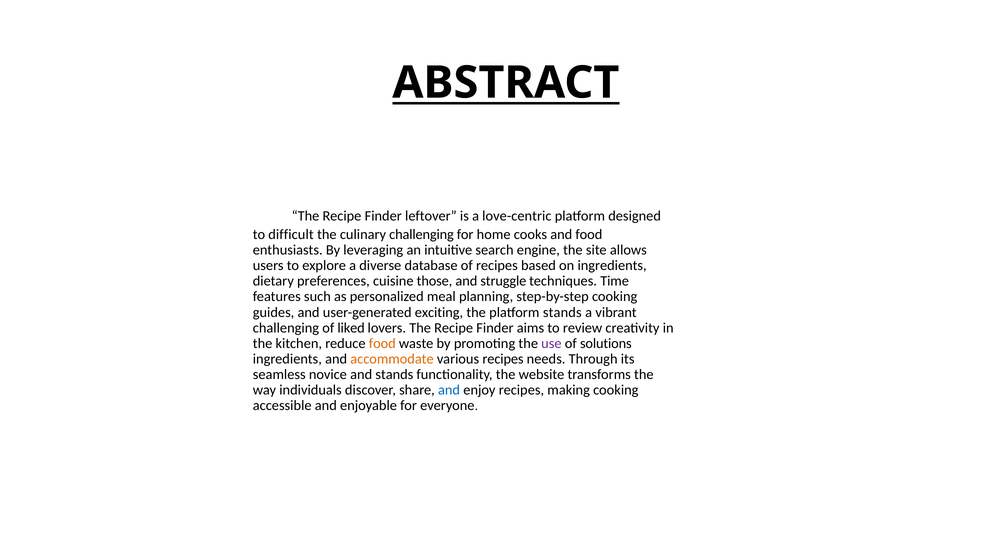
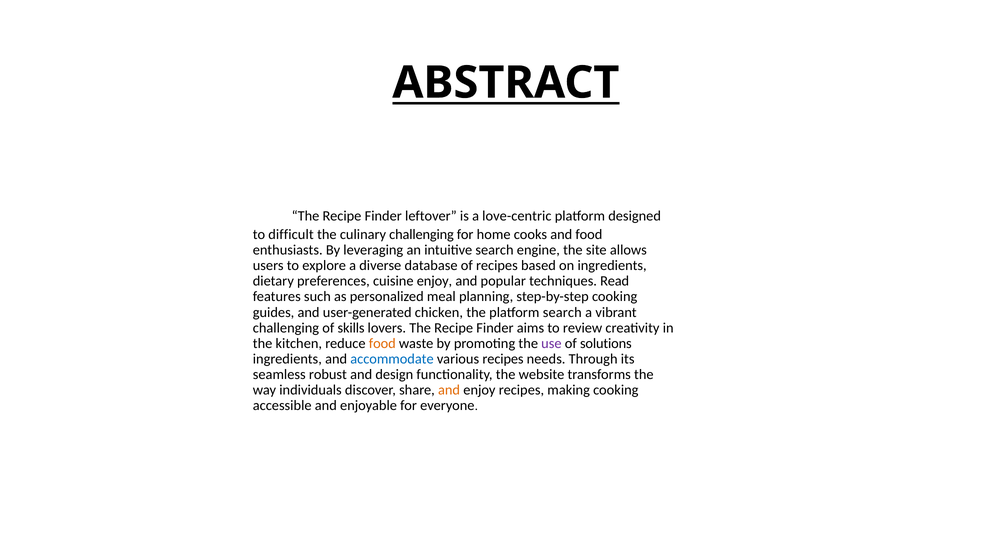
cuisine those: those -> enjoy (434, 281)
struggle: struggle -> popular (503, 281)
Time: Time -> Read (615, 281)
exciting: exciting -> chicken (439, 312)
platform stands: stands -> search (562, 312)
liked: liked -> skills (351, 328)
accommodate colour: orange -> blue (392, 359)
novice: novice -> robust (328, 375)
and stands: stands -> design (394, 375)
and colour: blue -> orange (449, 390)
